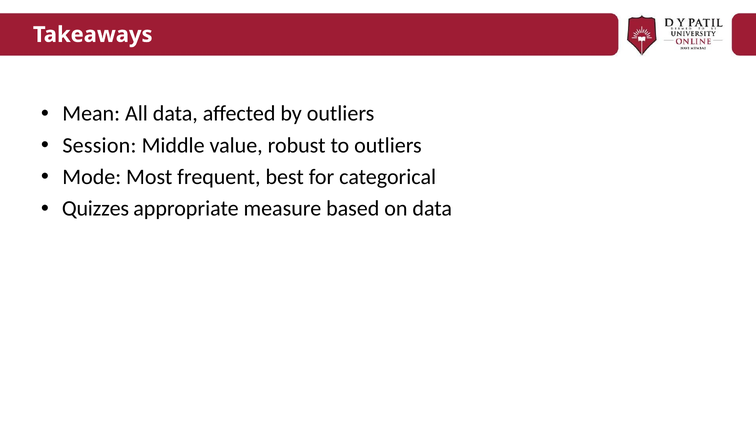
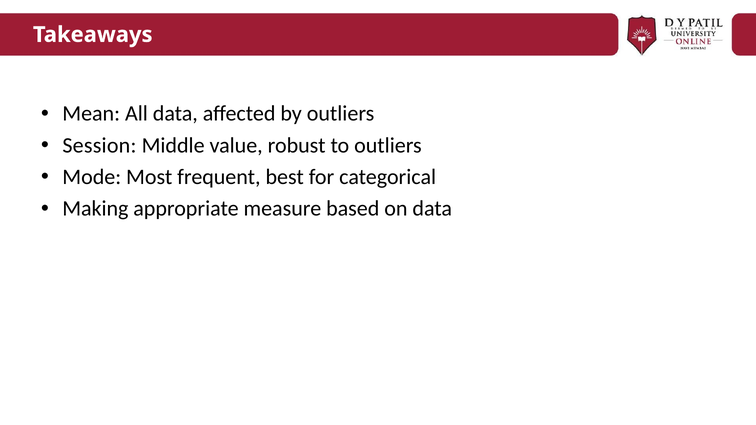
Quizzes: Quizzes -> Making (95, 209)
